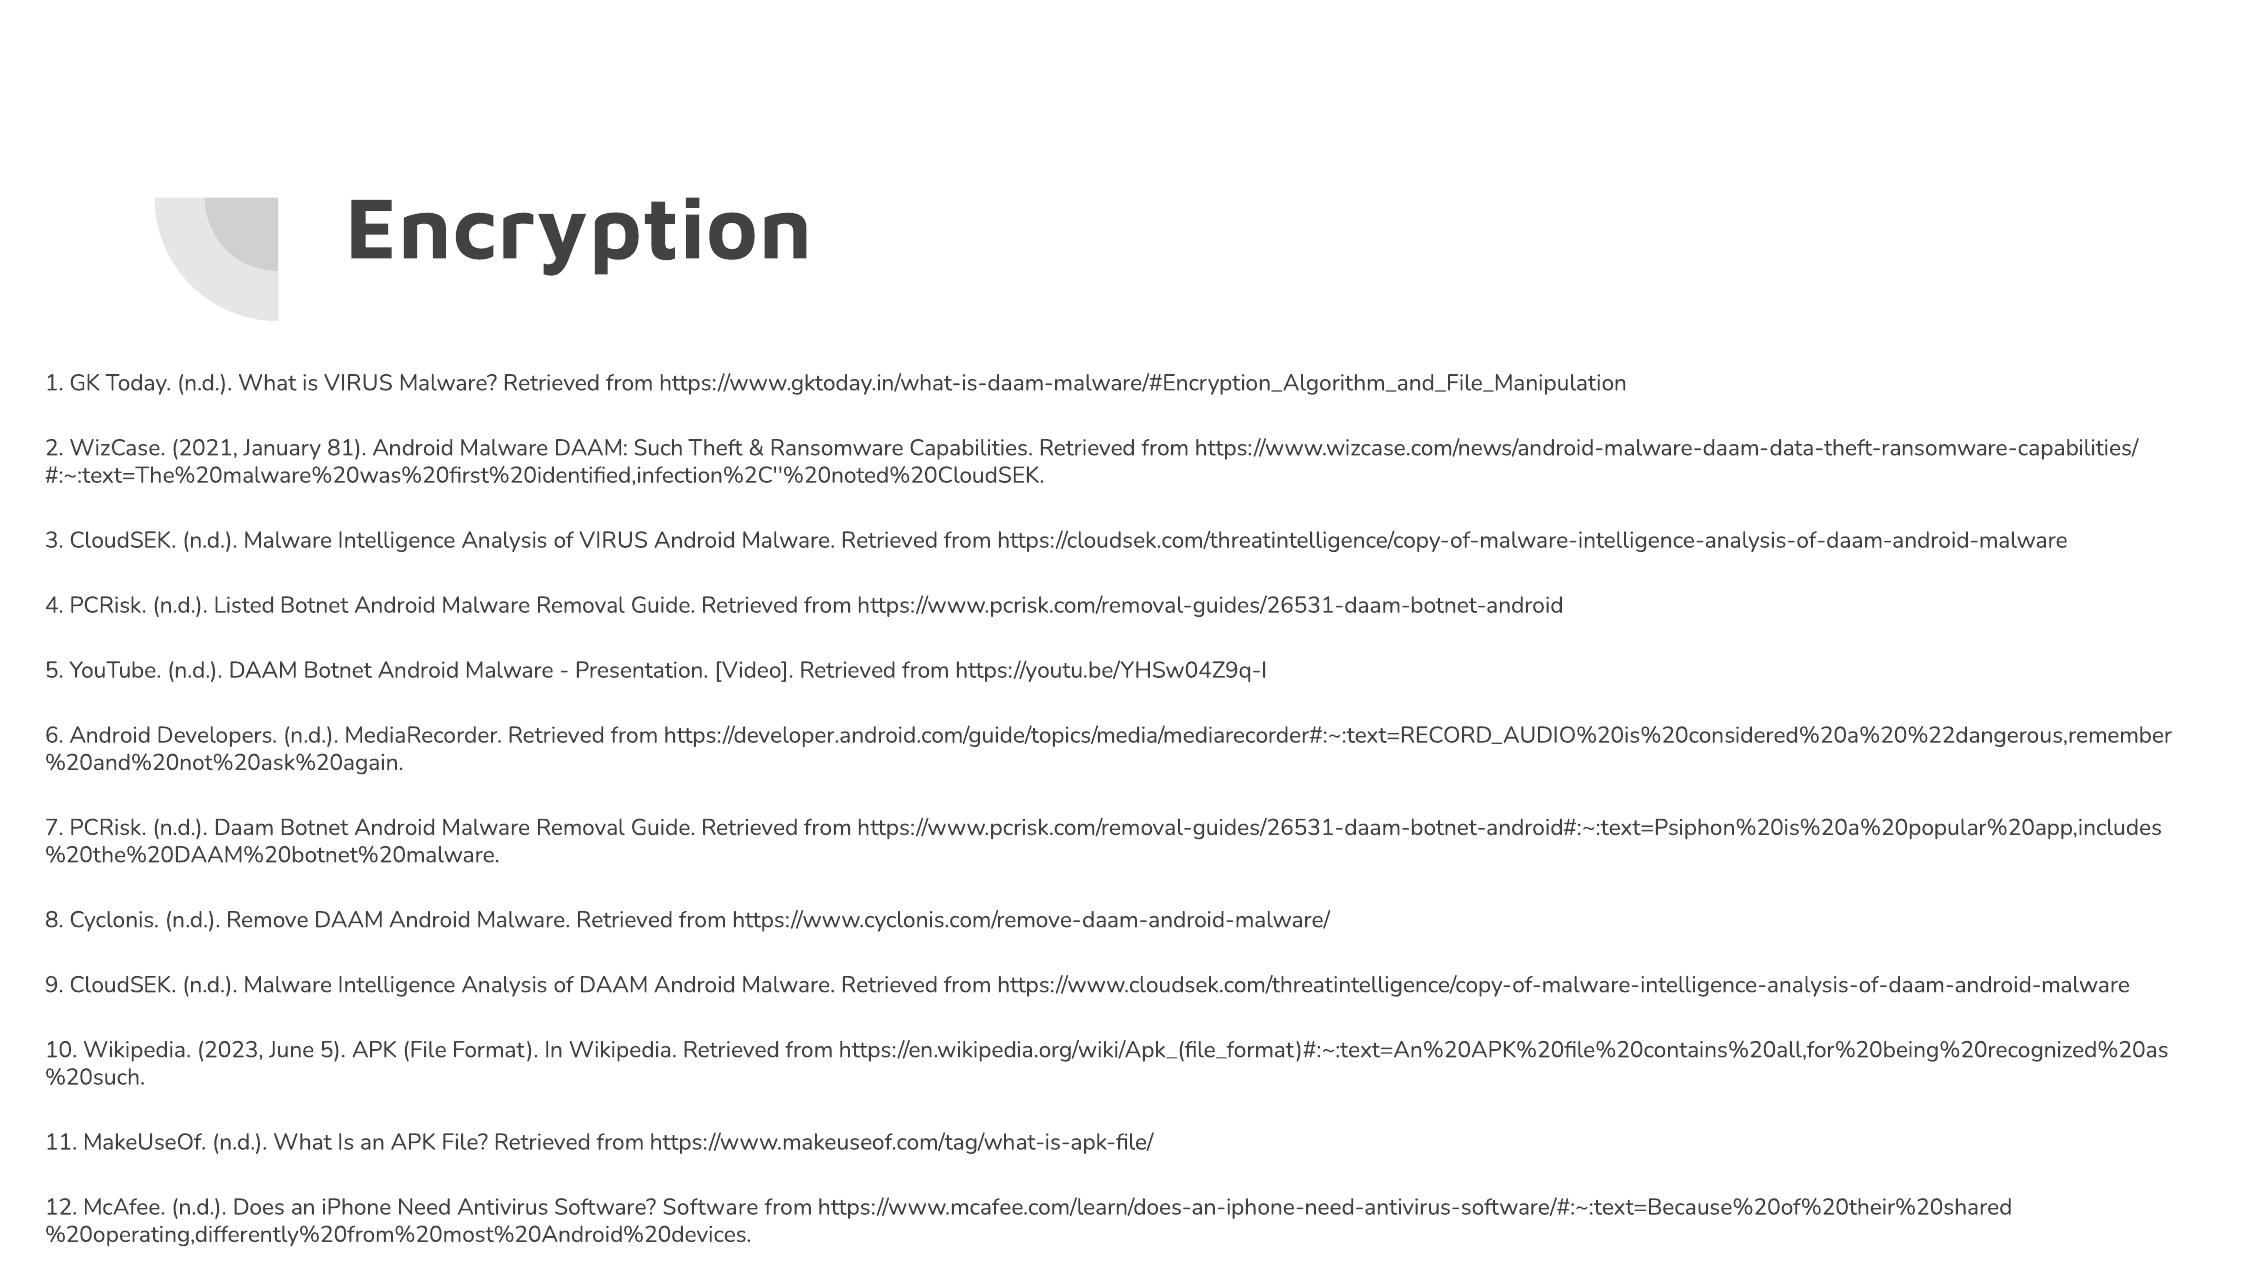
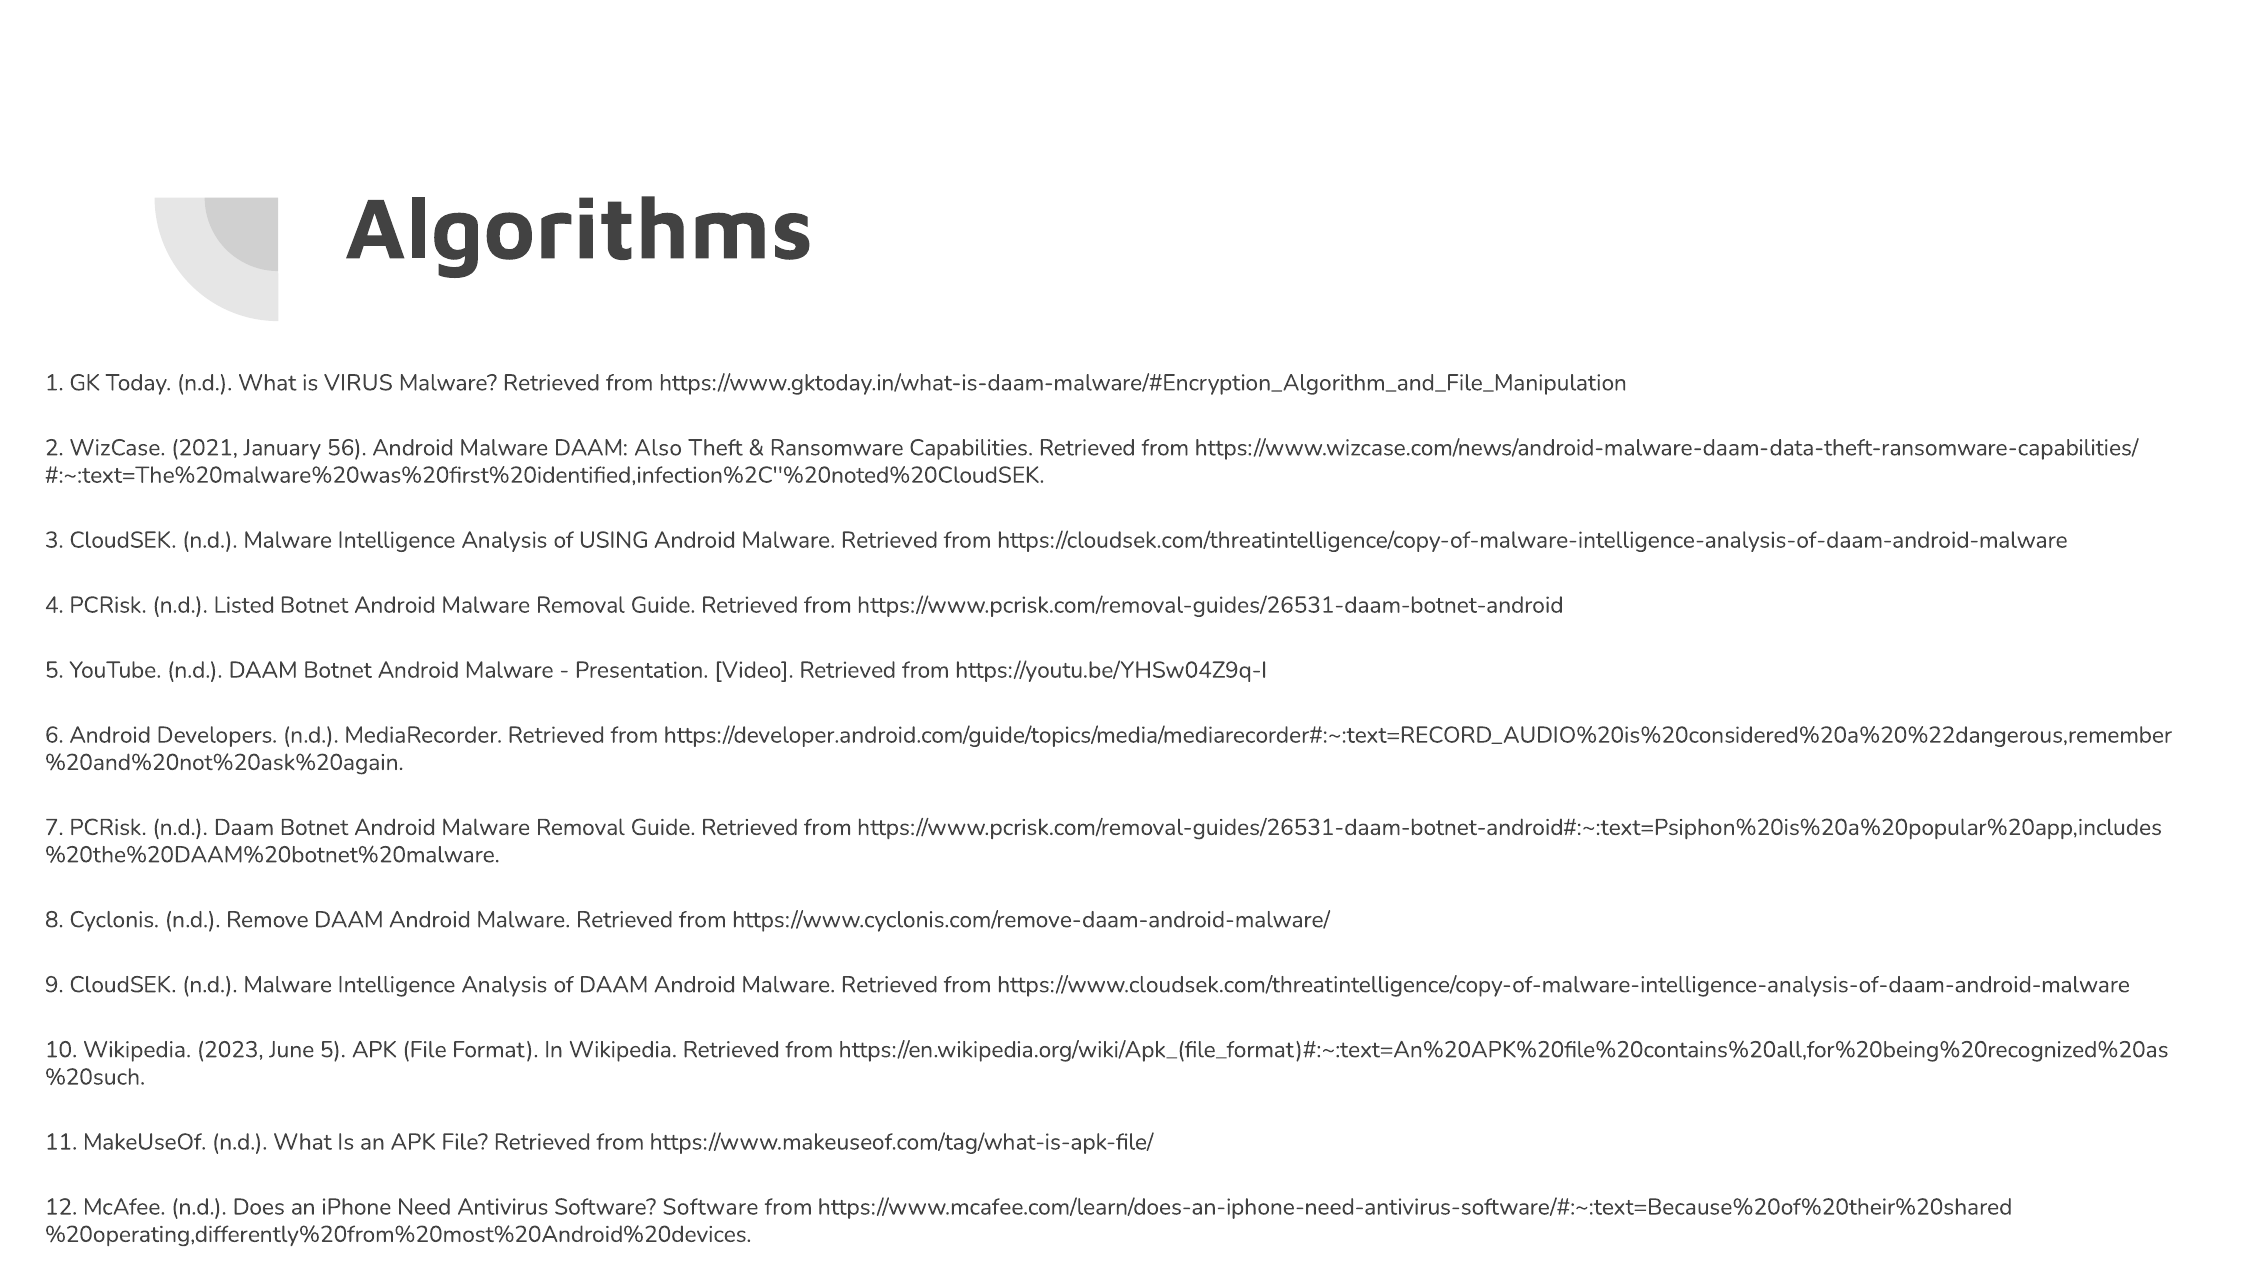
Encryption: Encryption -> Algorithms (579, 229)
81: 81 -> 56 (347, 448)
Such: Such -> Also (658, 448)
of VIRUS: VIRUS -> USING (614, 540)
